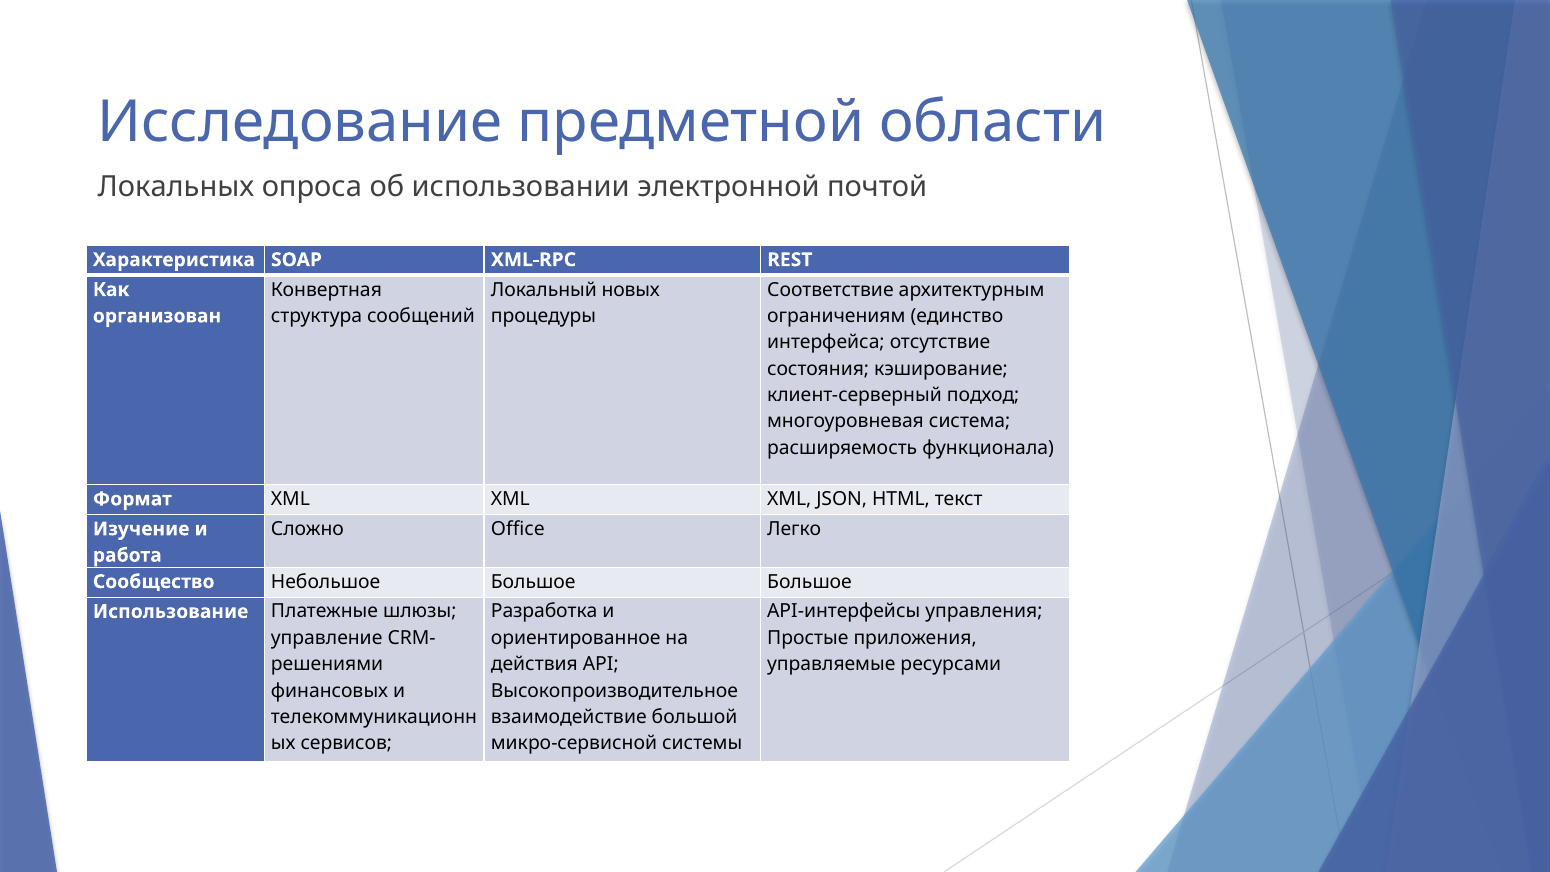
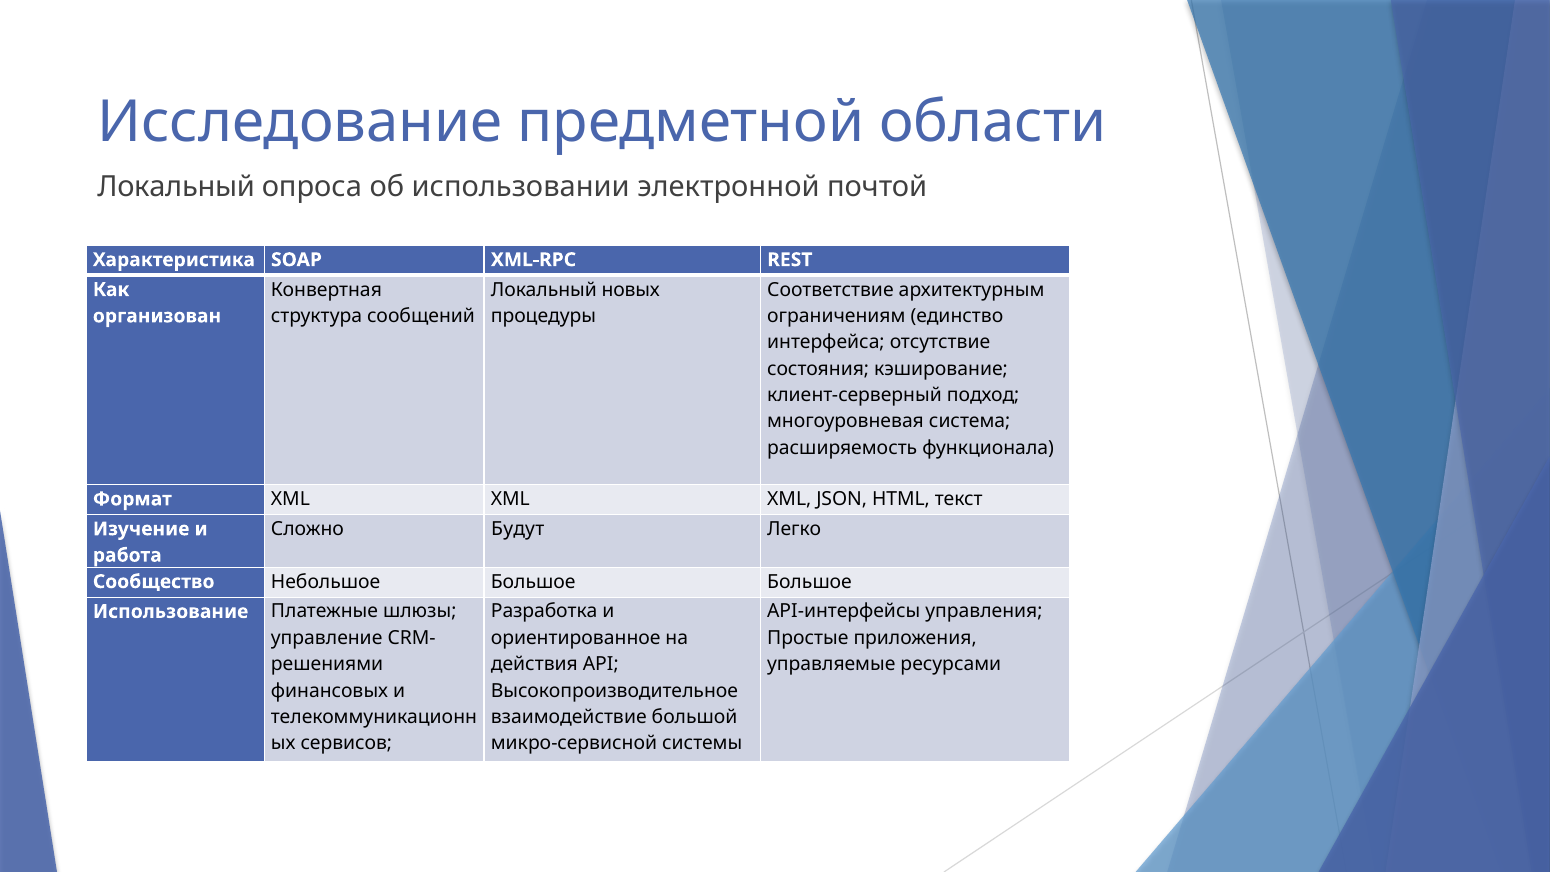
Локальных: Локальных -> Локальный (176, 187)
Office: Office -> Будут (518, 529)
